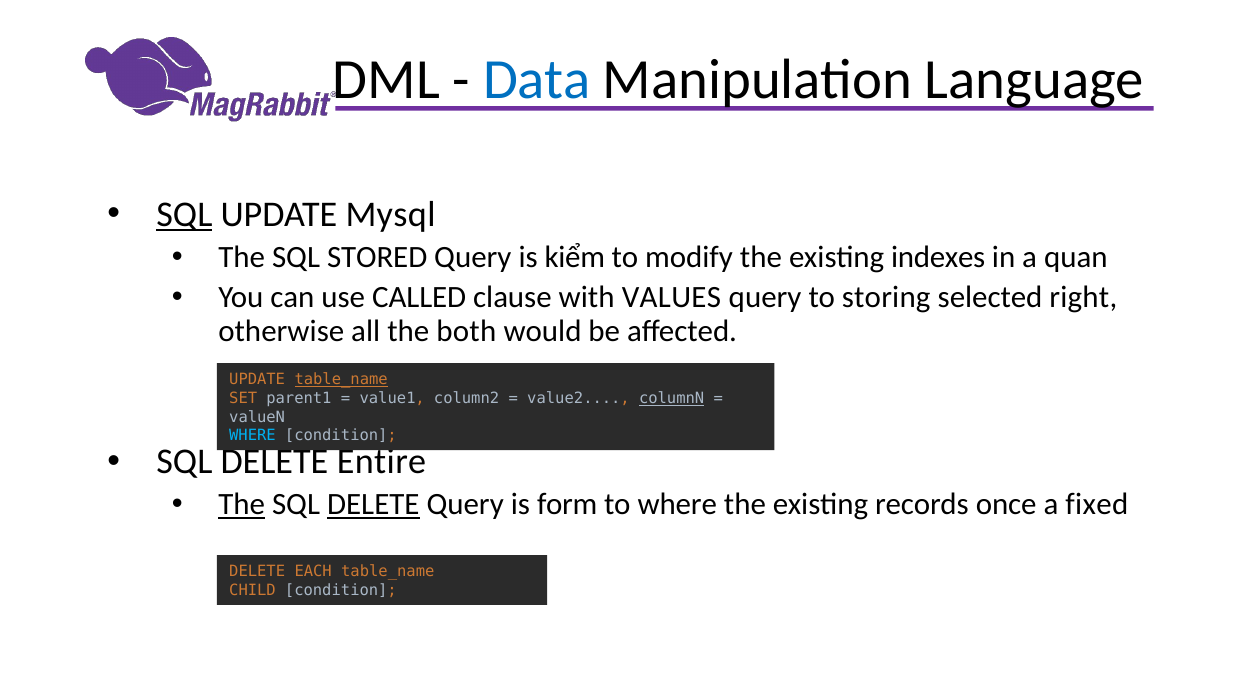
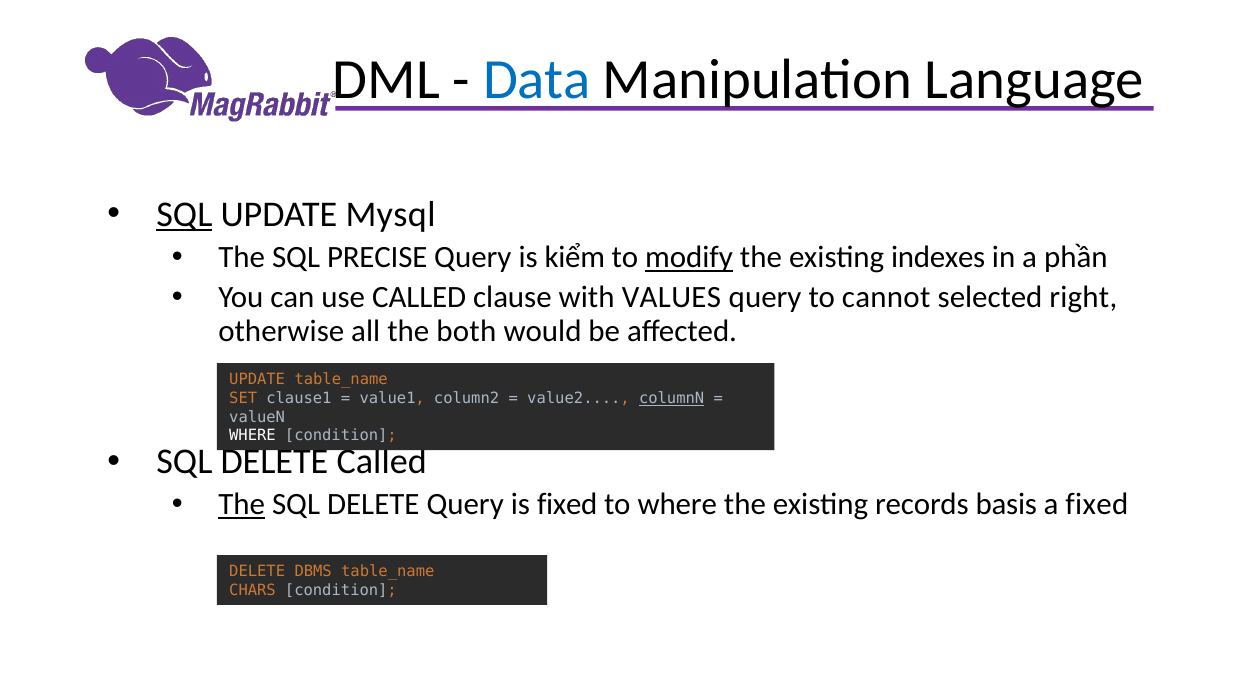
STORED: STORED -> PRECISE (377, 257)
modify underline: none -> present (689, 257)
quan: quan -> phần (1076, 257)
storing: storing -> cannot (886, 298)
table_name underline: present -> none (341, 380)
parent1: parent1 -> clause1 (299, 398)
WHERE colour: light blue -> white (252, 436)
DELETE Entire: Entire -> Called (382, 462)
DELETE underline: present -> none (373, 505)
is form: form -> fixed (567, 505)
once: once -> basis (1006, 505)
EACH: EACH -> DBMS (313, 572)
CHILD: CHILD -> CHARS (253, 590)
